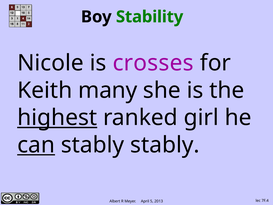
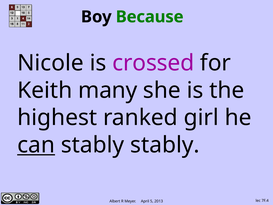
Stability: Stability -> Because (150, 17)
crosses: crosses -> crossed (153, 63)
highest underline: present -> none (57, 118)
